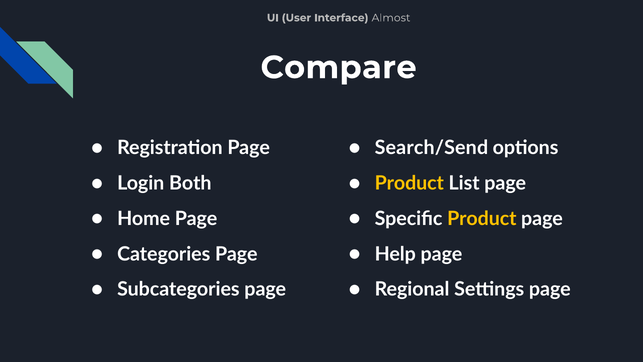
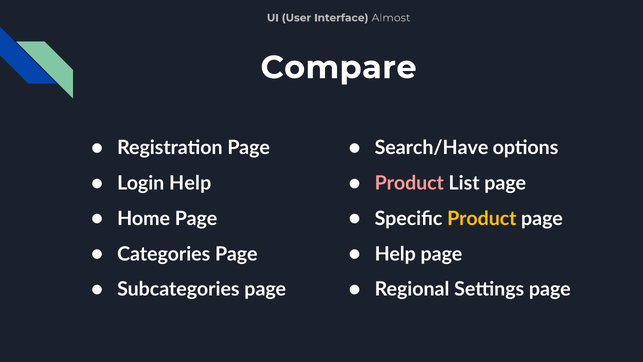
Search/Send: Search/Send -> Search/Have (432, 148)
Login Both: Both -> Help (190, 183)
Product colour: yellow -> pink (409, 183)
